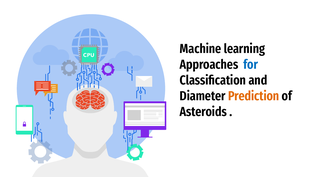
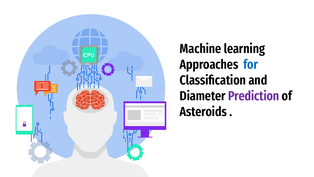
Prediction colour: orange -> purple (254, 96)
